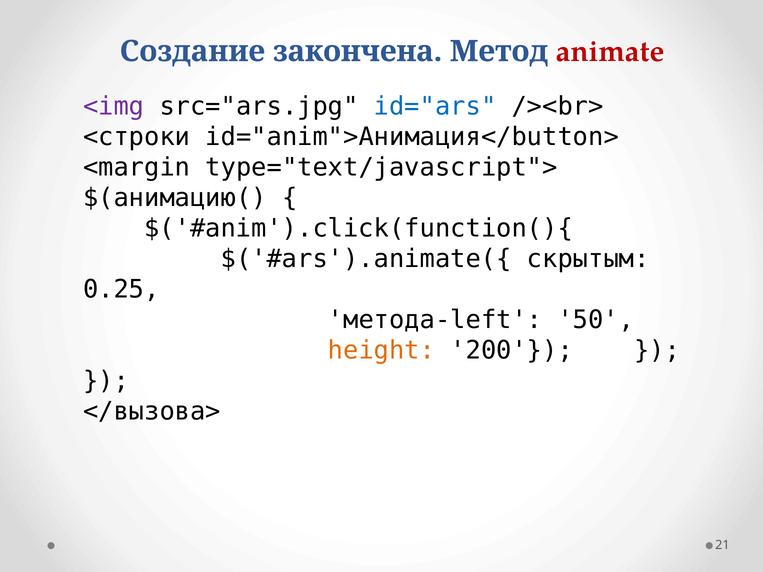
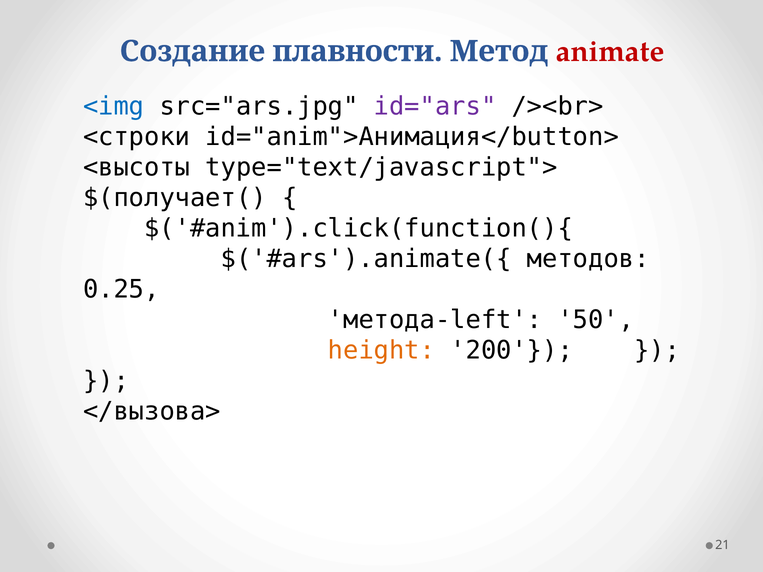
закончена: закончена -> плавности (358, 51)
<img colour: purple -> blue (114, 106)
id="ars colour: blue -> purple (435, 106)
<margin: <margin -> <высоты (137, 167)
$(анимацию(: $(анимацию( -> $(получает( (175, 198)
скрытым: скрытым -> методов (588, 259)
